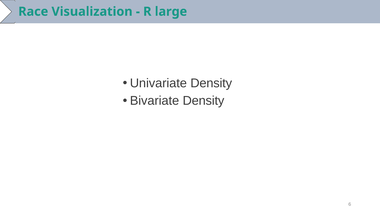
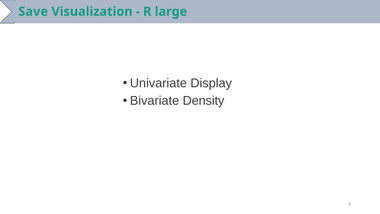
Race: Race -> Save (33, 12)
Univariate Density: Density -> Display (211, 83)
